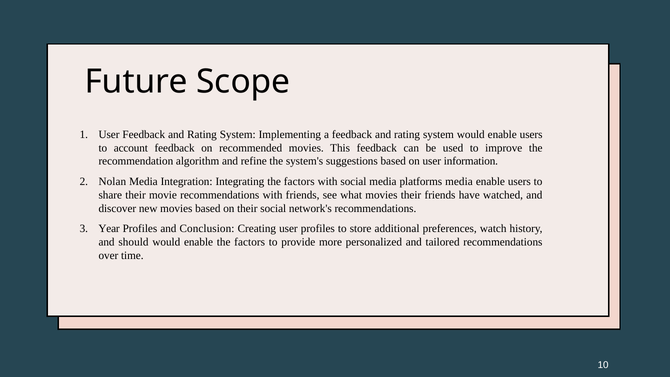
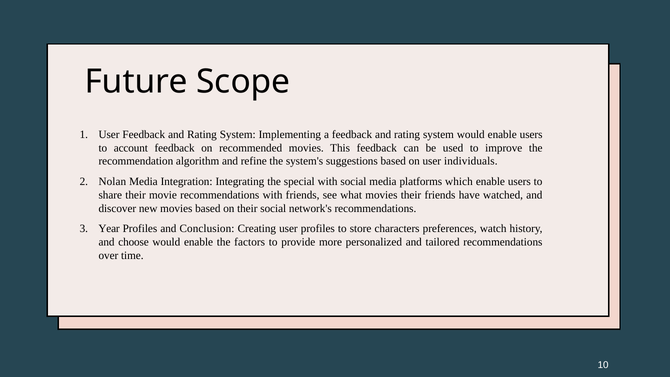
information: information -> individuals (471, 161)
Integrating the factors: factors -> special (299, 182)
platforms media: media -> which (459, 182)
additional: additional -> characters (397, 229)
should: should -> choose (134, 242)
